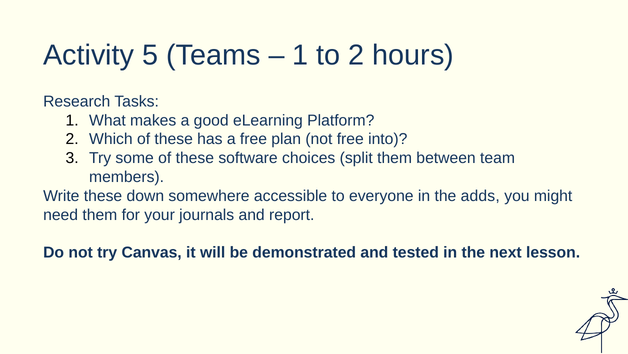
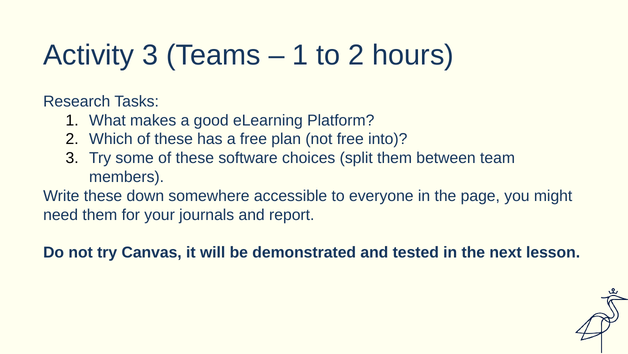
Activity 5: 5 -> 3 (150, 55)
adds: adds -> page (480, 196)
